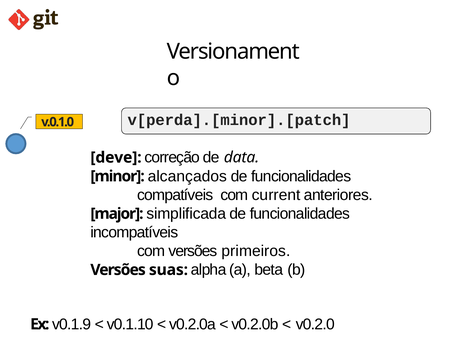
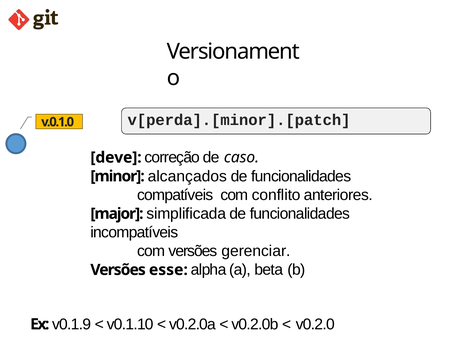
data: data -> caso (241, 157)
current: current -> conflito (276, 195)
primeiros: primeiros -> gerenciar (256, 251)
suas: suas -> esse (168, 270)
